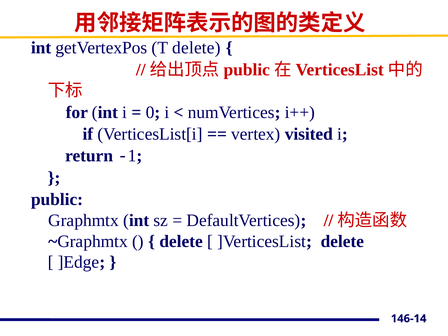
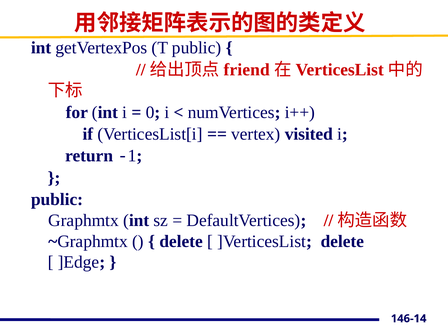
T delete: delete -> public (197, 48)
public: public -> friend (247, 70)
